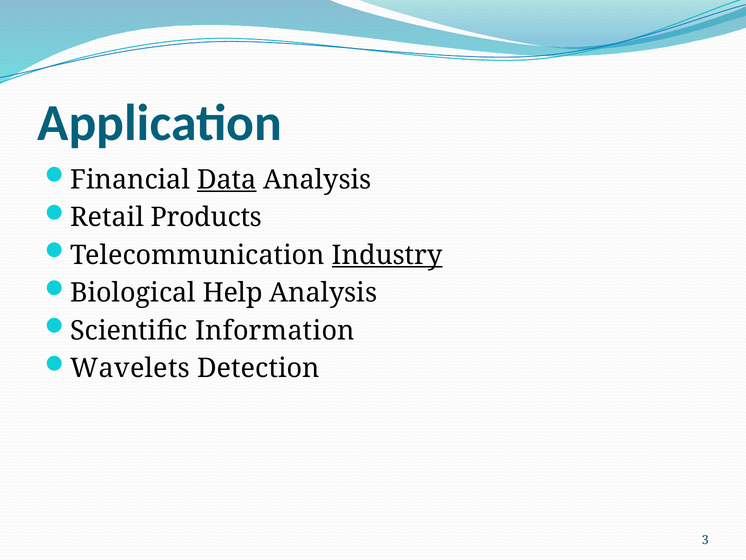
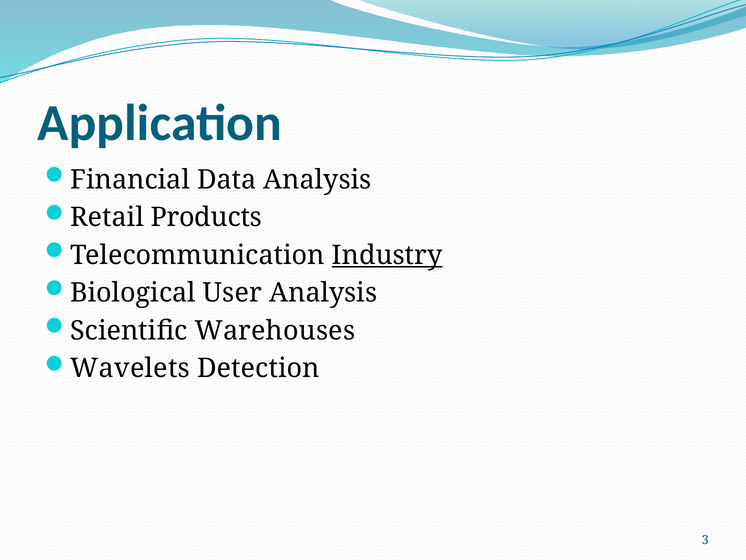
Data underline: present -> none (227, 180)
Help: Help -> User (232, 293)
Information: Information -> Warehouses (275, 330)
